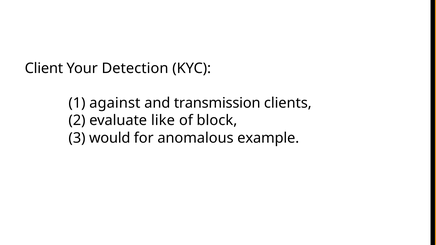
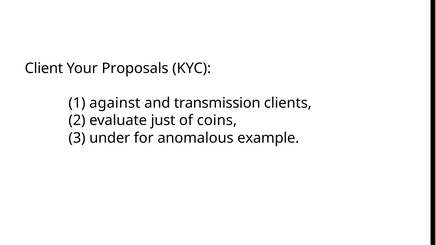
Detection: Detection -> Proposals (135, 68)
like: like -> just (163, 121)
block: block -> coins (217, 121)
would: would -> under (110, 138)
